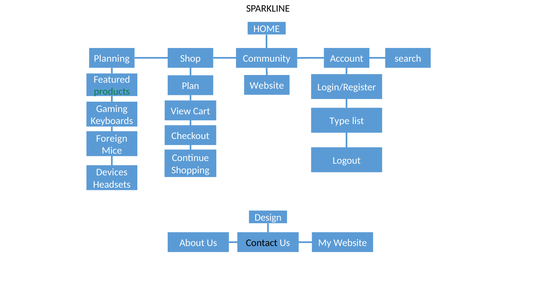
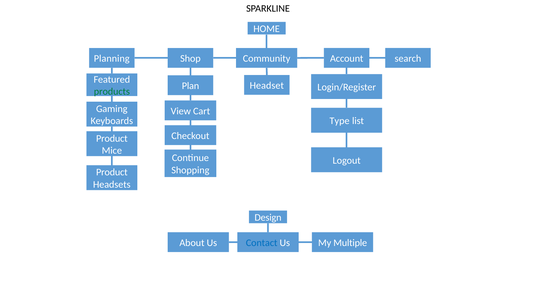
Website: Website -> Headset (267, 86)
Foreign: Foreign -> Product (112, 139)
Devices: Devices -> Product (112, 173)
Contact colour: black -> blue (262, 243)
My Website: Website -> Multiple (350, 243)
